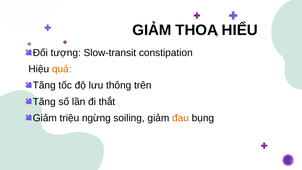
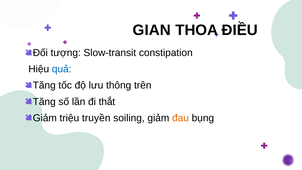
GIẢM: GIẢM -> GIAN (152, 30)
HIỂU: HIỂU -> ĐIỀU (240, 30)
quả colour: orange -> blue (62, 69)
ngừng: ngừng -> truyền (96, 118)
